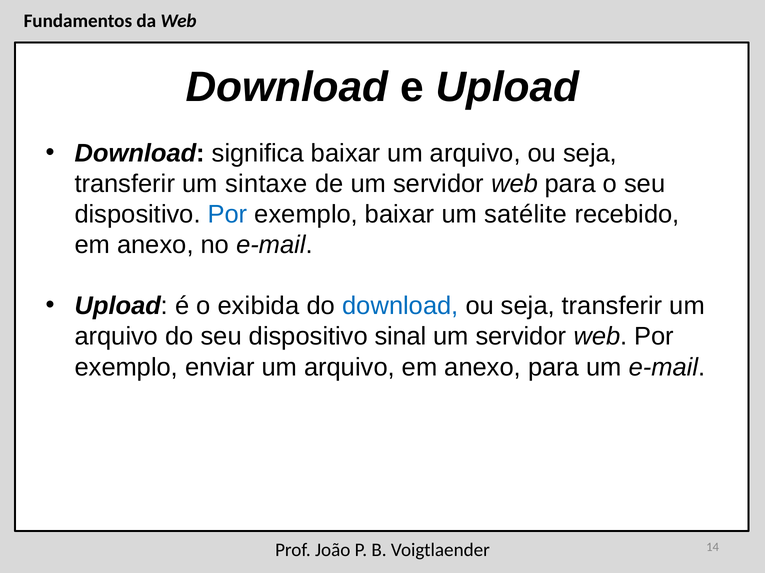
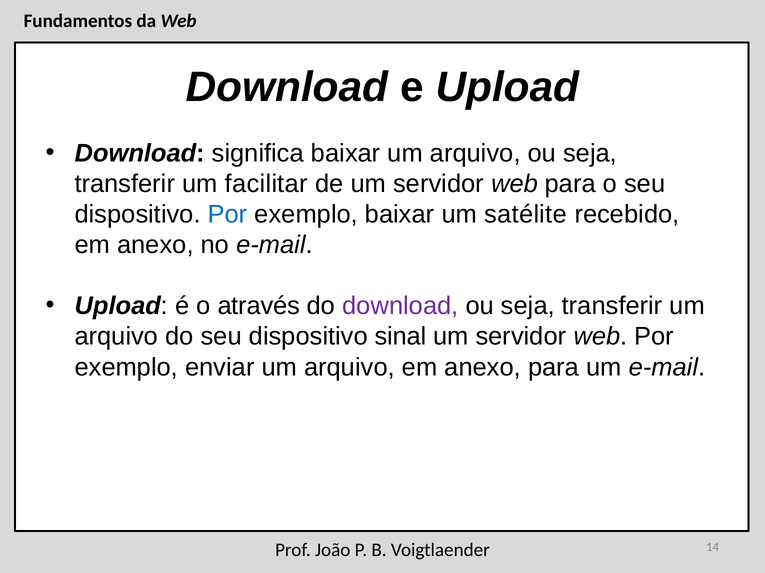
sintaxe: sintaxe -> facilitar (266, 184)
exibida: exibida -> através (259, 306)
download colour: blue -> purple (400, 306)
